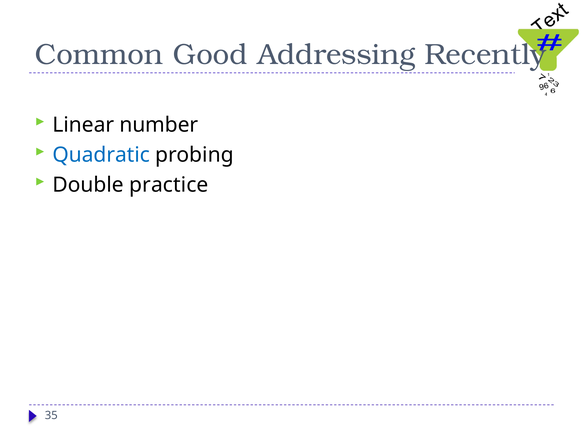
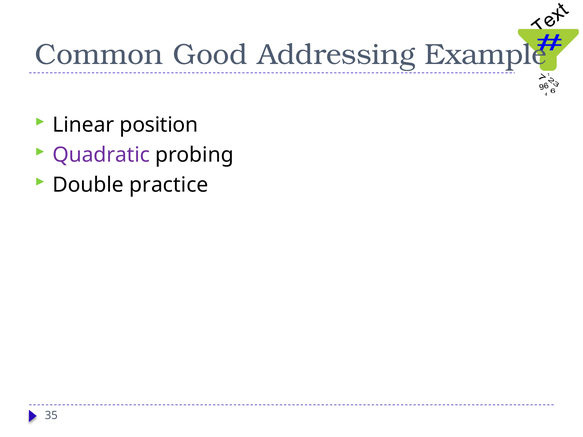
Recently: Recently -> Example (486, 55)
number: number -> position (159, 125)
Quadratic colour: blue -> purple (101, 155)
